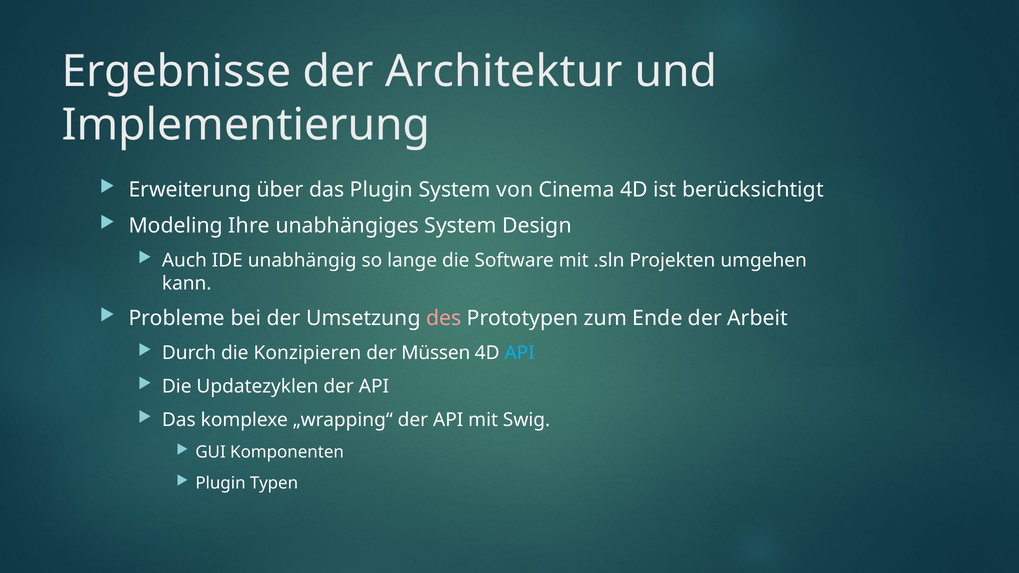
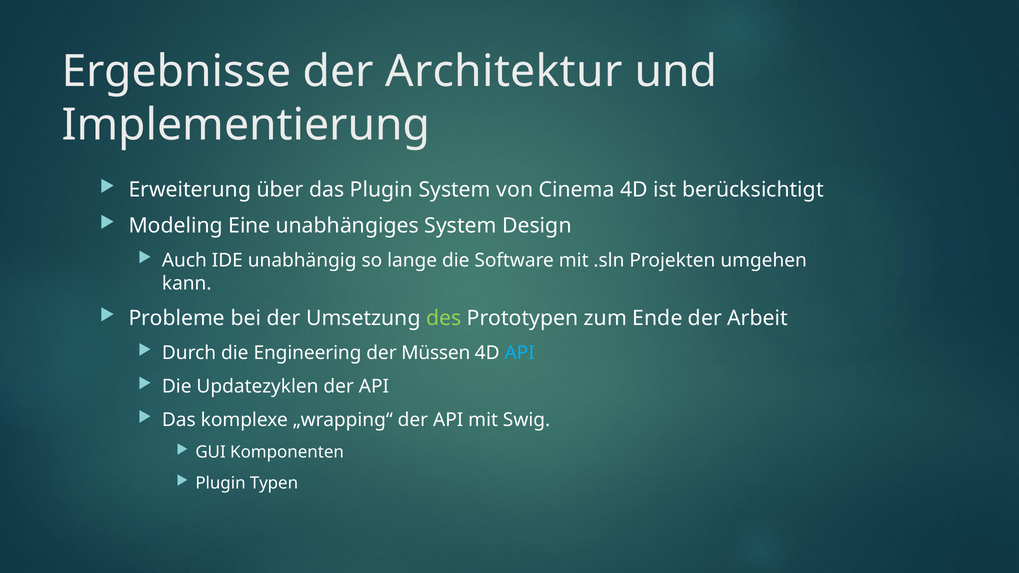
Ihre: Ihre -> Eine (249, 226)
des colour: pink -> light green (444, 318)
Konzipieren: Konzipieren -> Engineering (307, 353)
